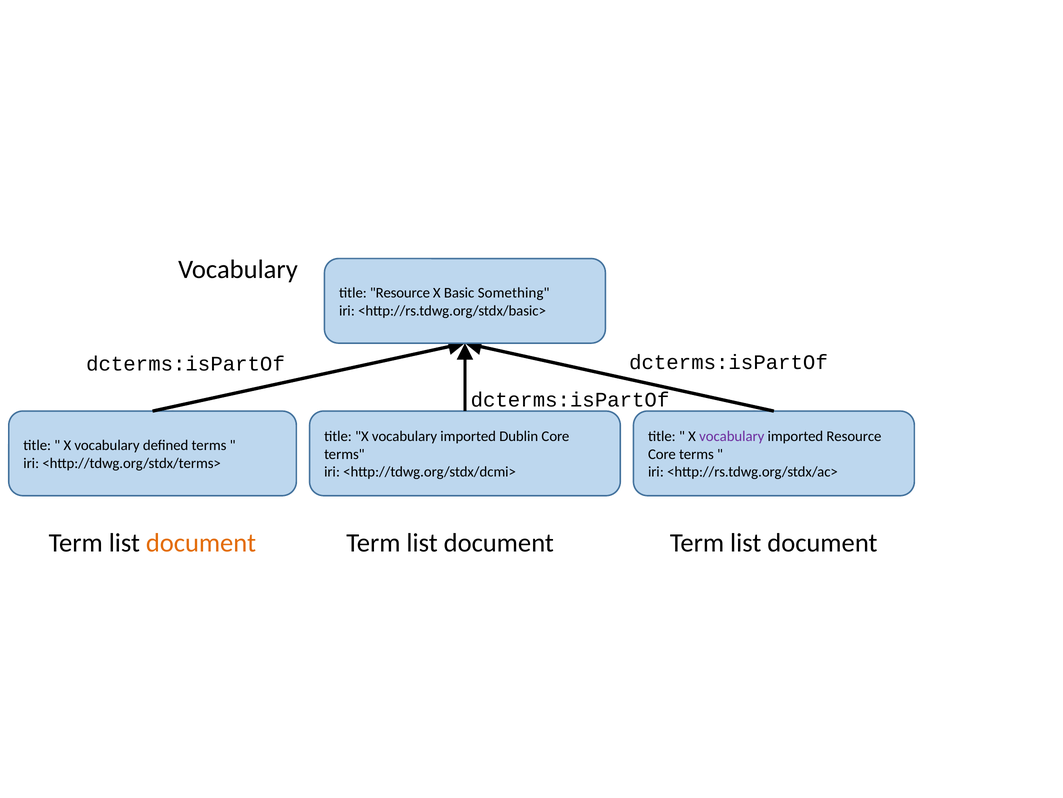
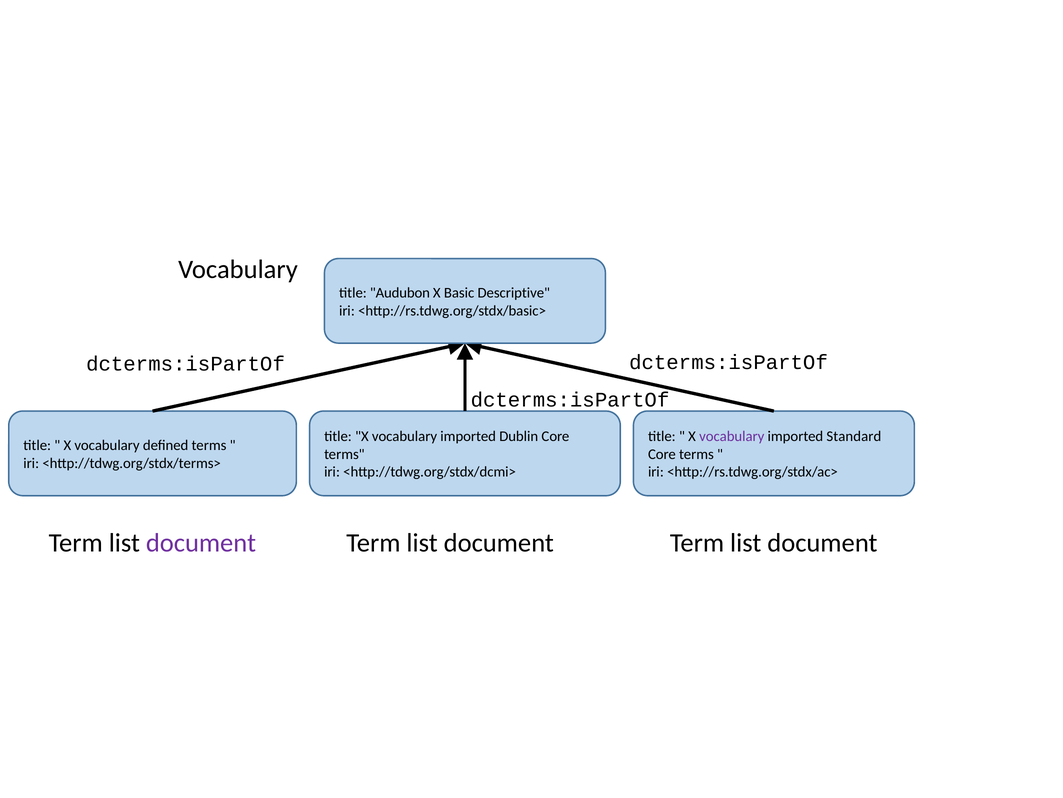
title Resource: Resource -> Audubon (400, 293)
Something: Something -> Descriptive (514, 293)
imported Resource: Resource -> Standard (854, 436)
document colour: orange -> purple (201, 543)
